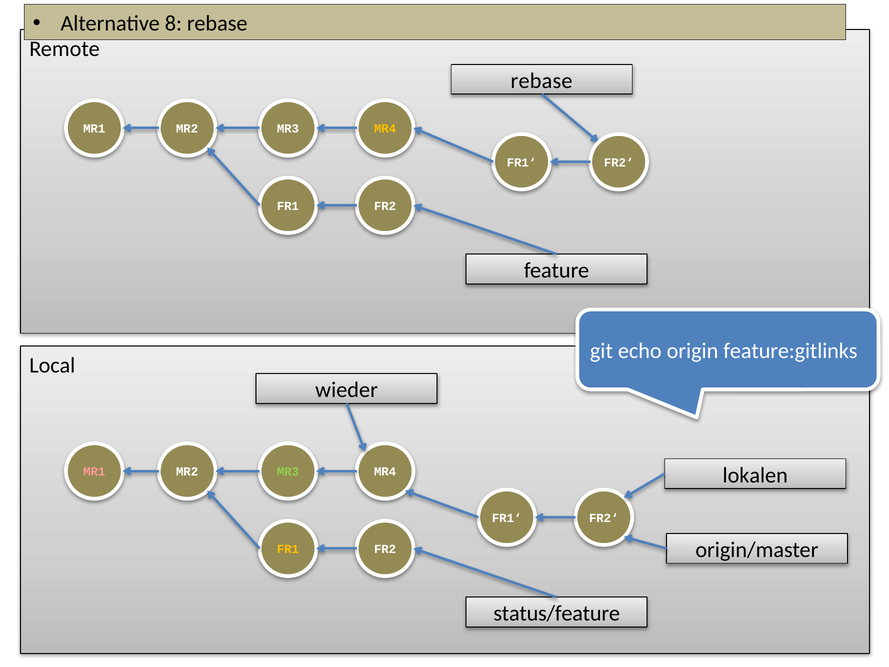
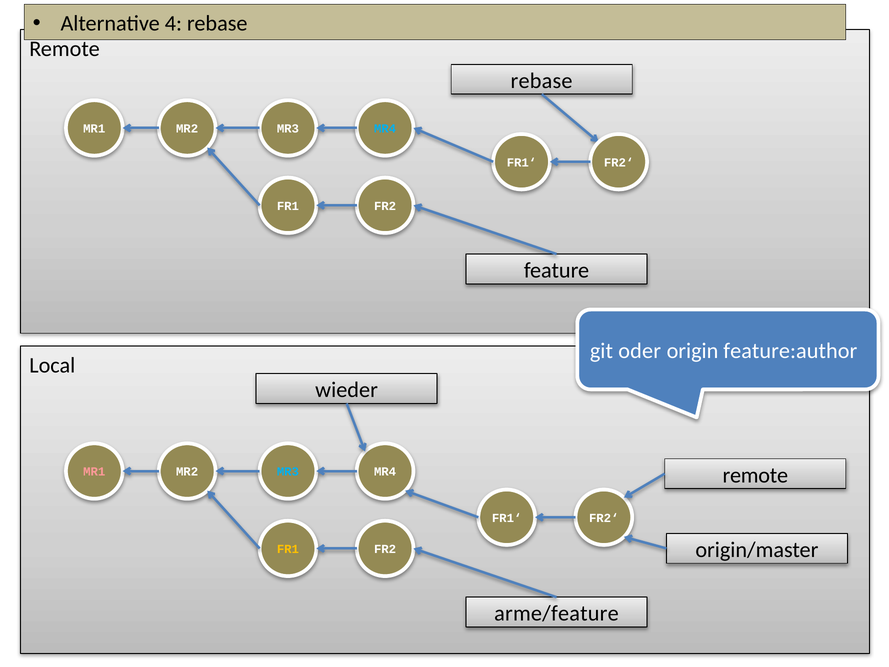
8: 8 -> 4 (173, 24)
MR4 colour: yellow -> light blue (385, 129)
echo: echo -> oder (640, 351)
feature:gitlinks: feature:gitlinks -> feature:author (790, 351)
lokalen: lokalen -> remote (755, 475)
MR3 colour: light green -> light blue (288, 472)
status/feature: status/feature -> arme/feature (556, 613)
